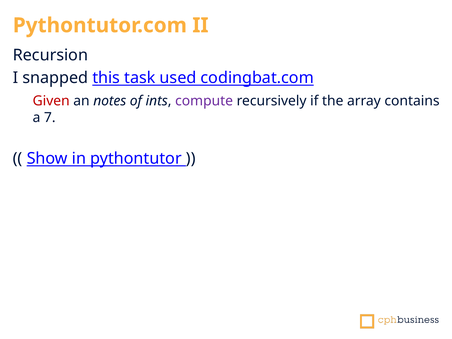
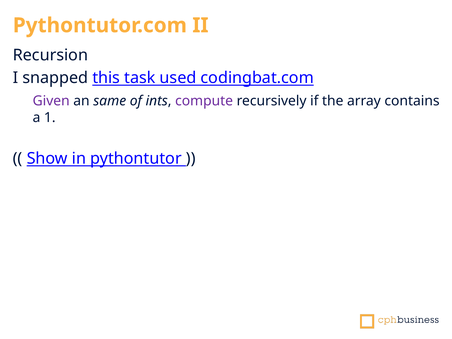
Given colour: red -> purple (51, 101)
notes: notes -> same (110, 101)
7: 7 -> 1 (50, 118)
